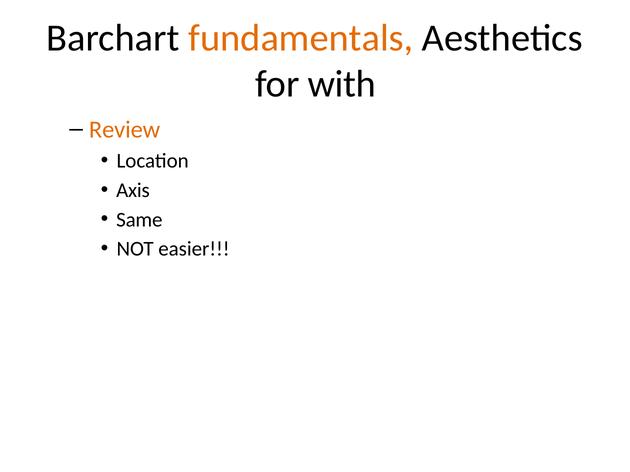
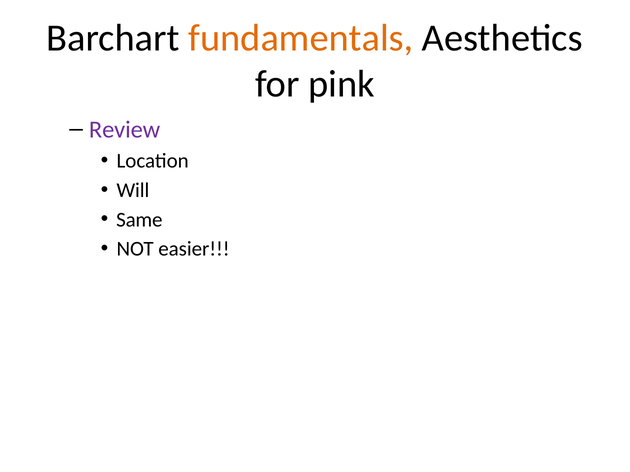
with: with -> pink (342, 84)
Review colour: orange -> purple (125, 130)
Axis: Axis -> Will (133, 190)
